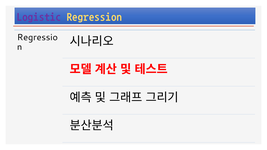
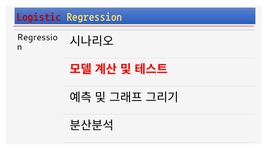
Logistic colour: purple -> red (39, 17)
